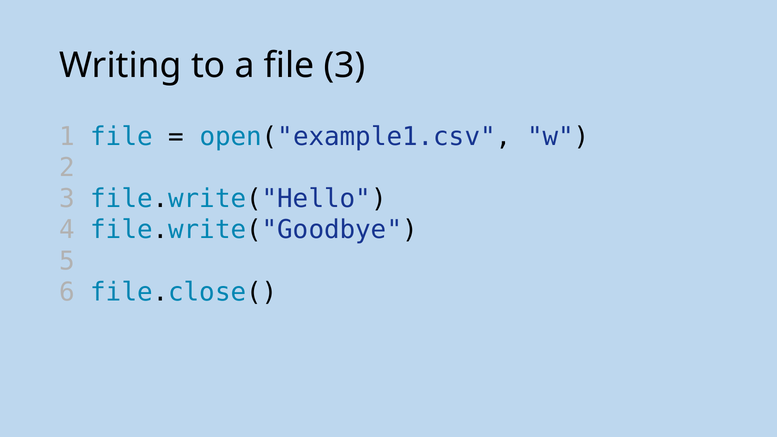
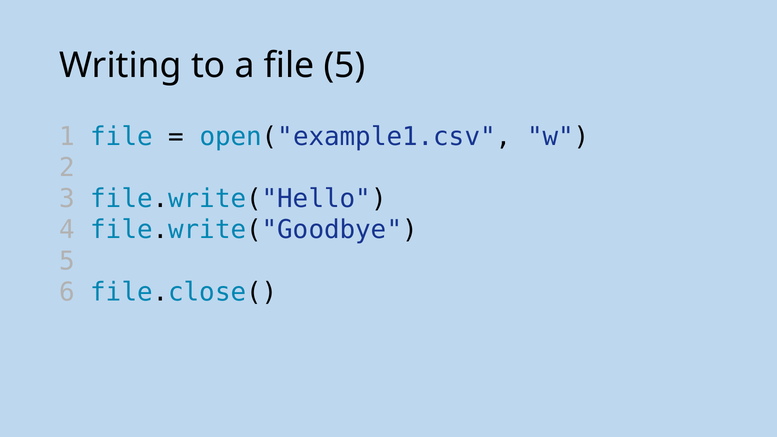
file 3: 3 -> 5 (345, 65)
